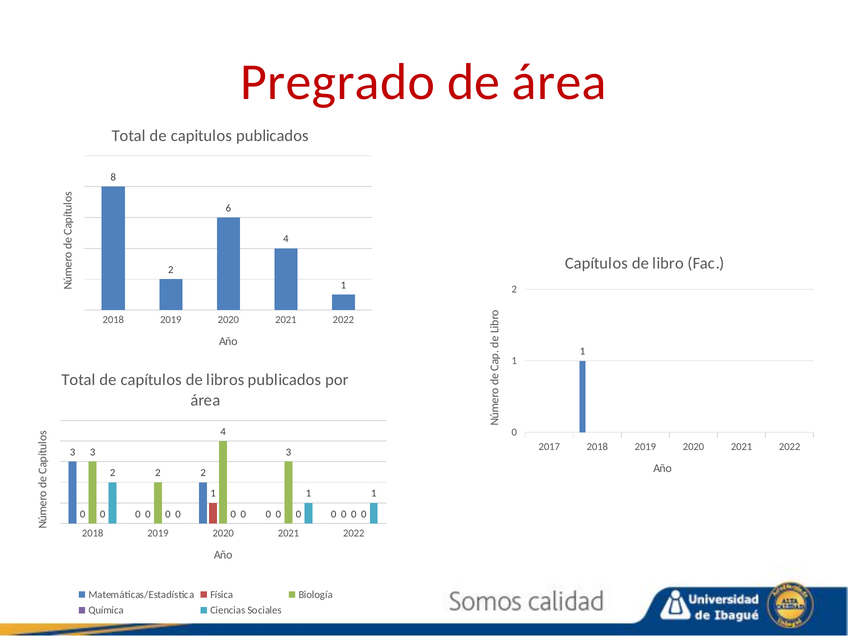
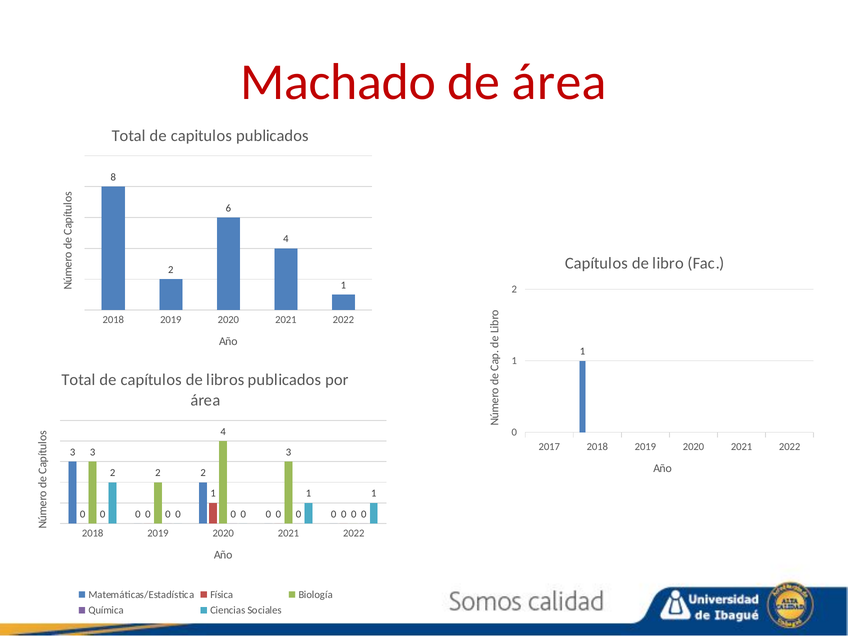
Pregrado: Pregrado -> Machado (338, 82)
